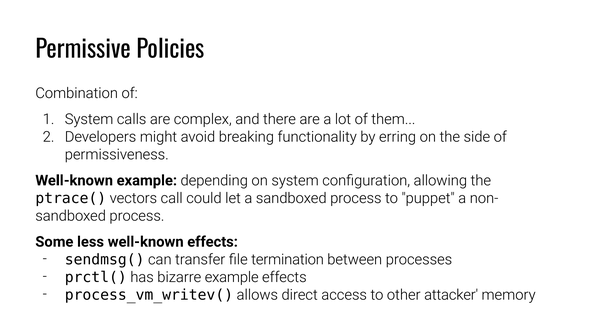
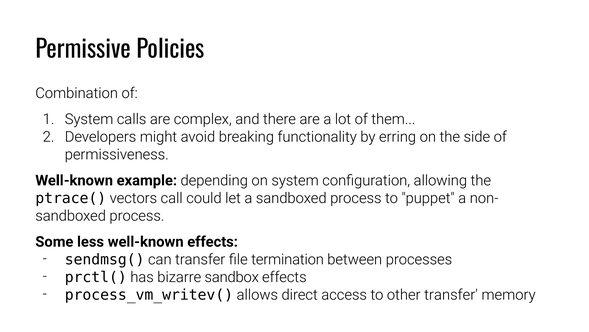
bizarre example: example -> sandbox (232, 277)
other attacker: attacker -> transfer (451, 294)
